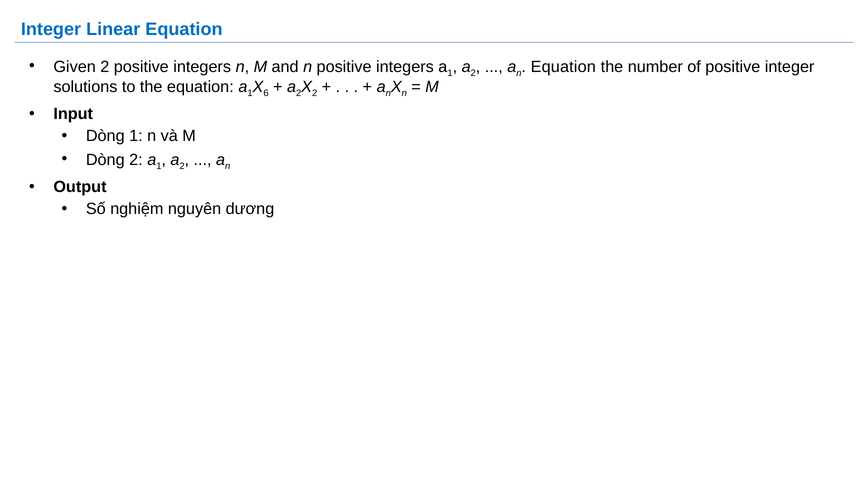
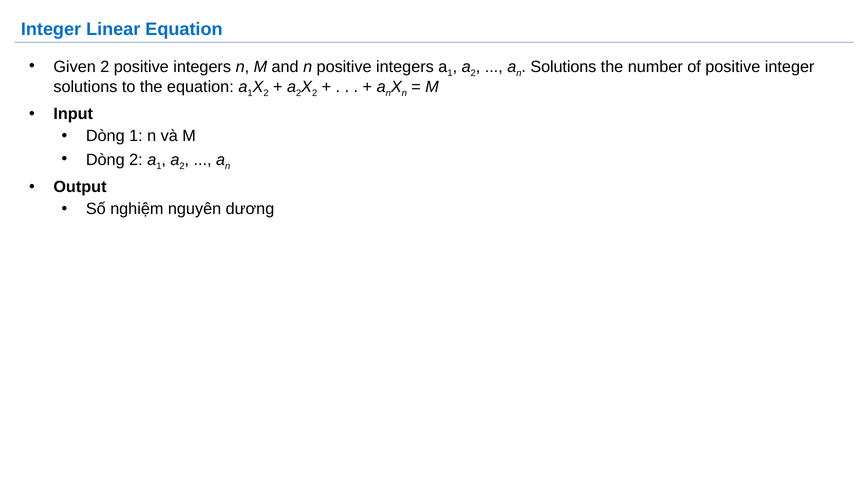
Equation: Equation -> Solutions (563, 67)
6: 6 -> 2 (266, 93)
